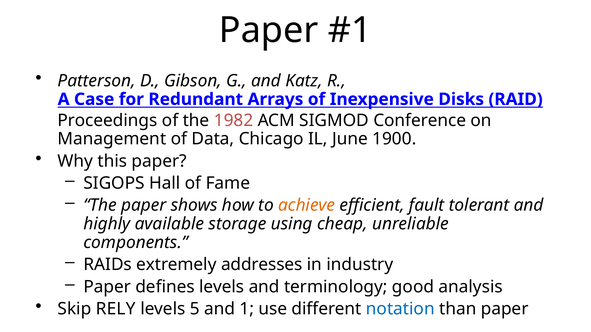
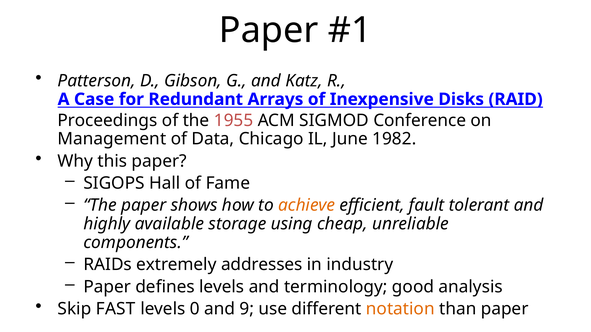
1982: 1982 -> 1955 (234, 121)
1900: 1900 -> 1982 (394, 139)
RELY: RELY -> FAST (116, 309)
5: 5 -> 0 (195, 309)
1: 1 -> 9 (247, 309)
notation colour: blue -> orange (400, 309)
